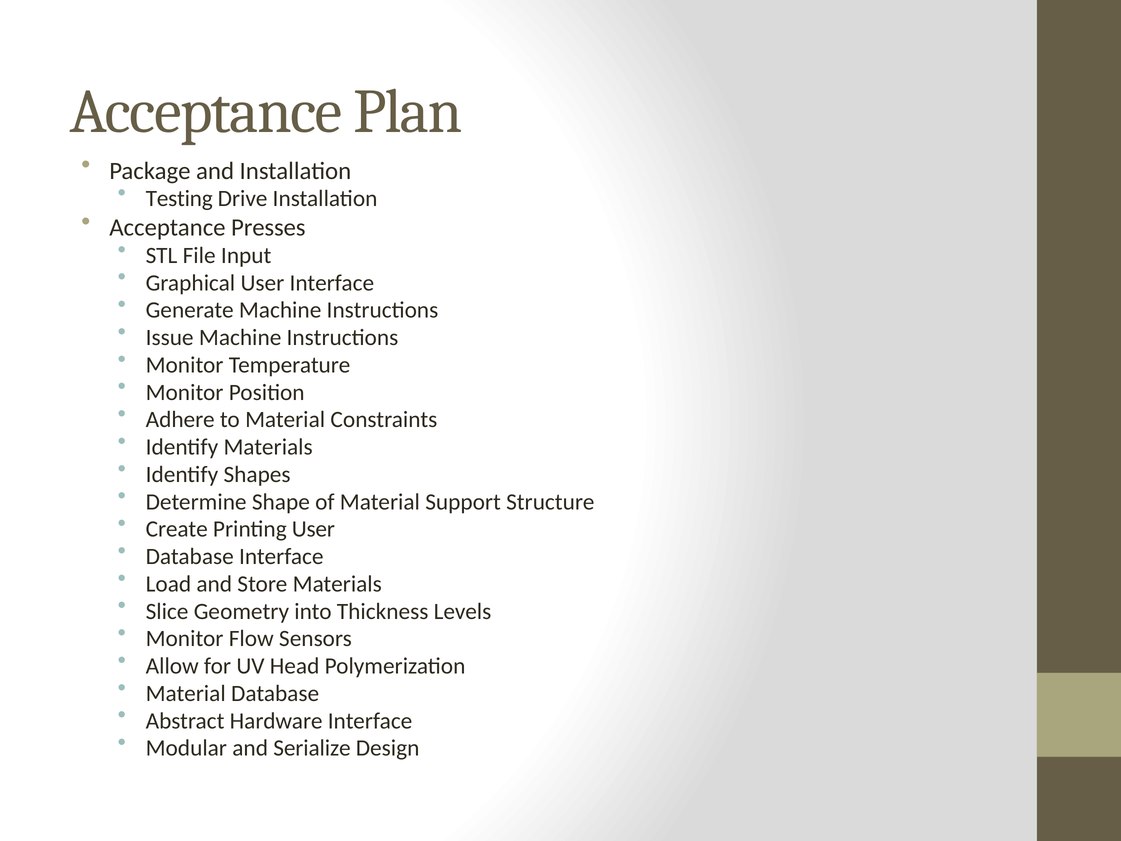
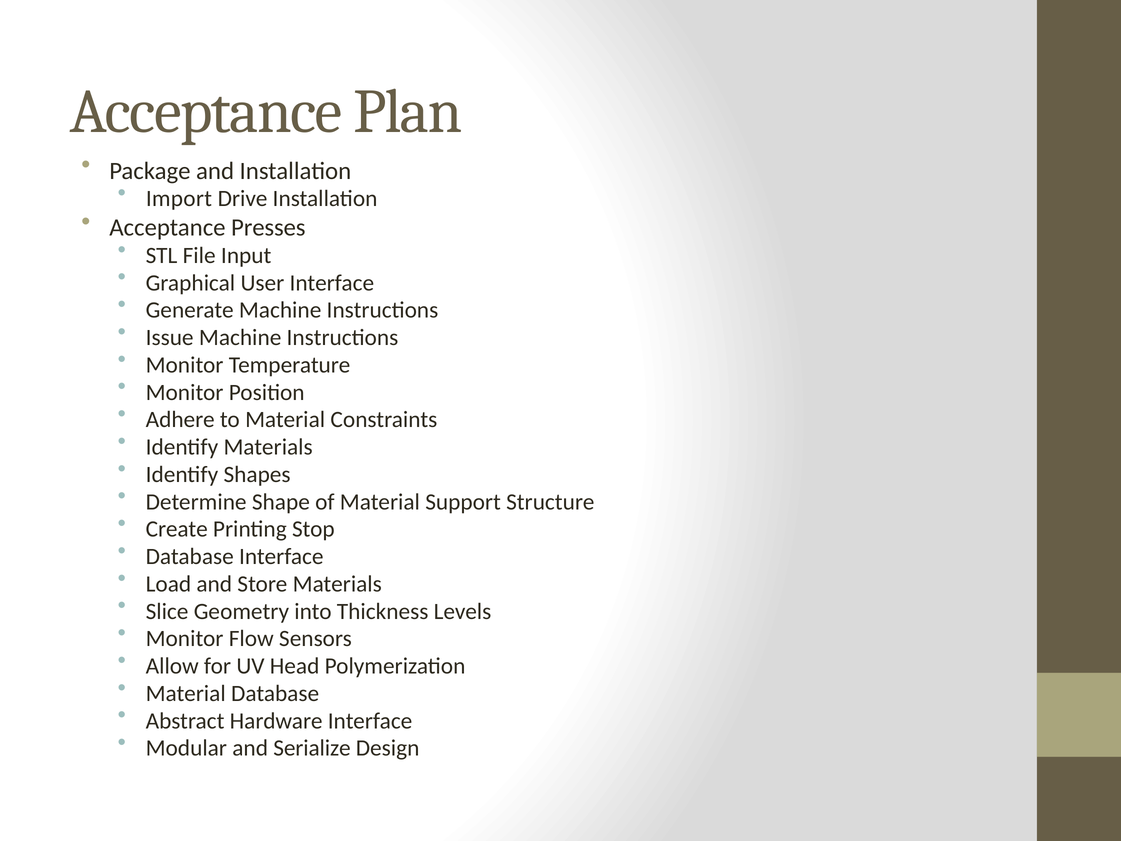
Testing: Testing -> Import (179, 199)
Printing User: User -> Stop (313, 529)
